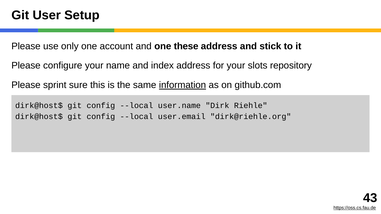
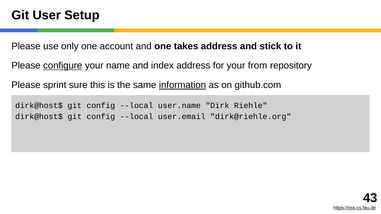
these: these -> takes (186, 46)
configure underline: none -> present (63, 66)
slots: slots -> from (258, 66)
